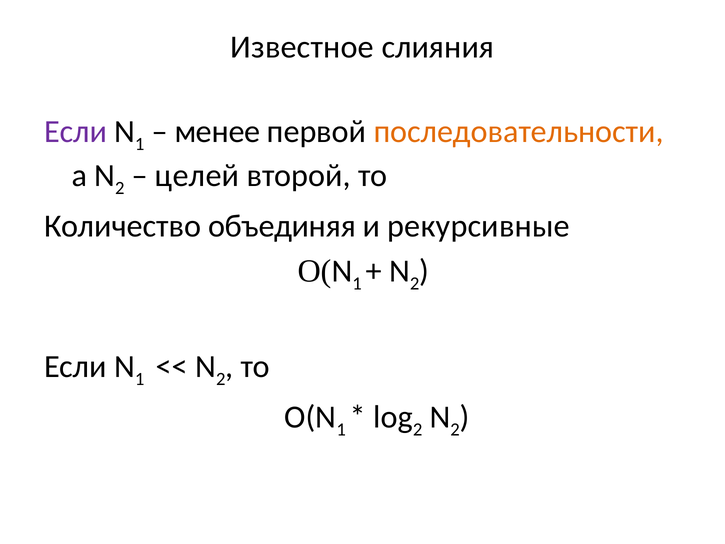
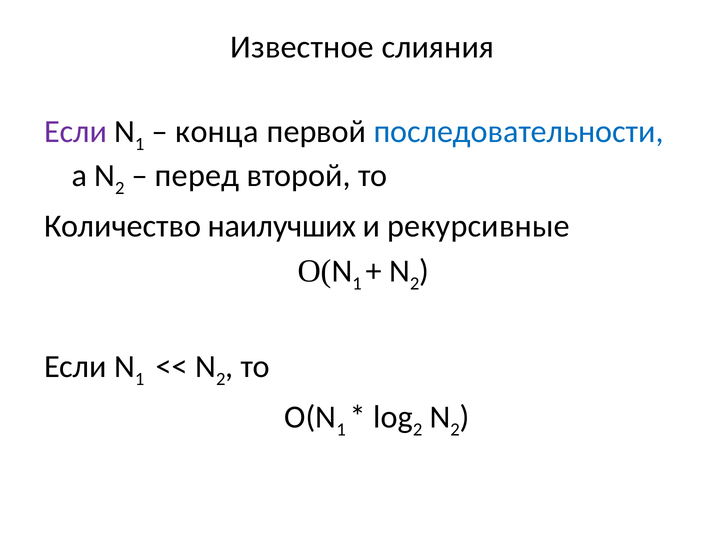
менее: менее -> конца (217, 132)
последовательности colour: orange -> blue (519, 132)
целей: целей -> перед (197, 175)
объединяя: объединяя -> наилучших (282, 226)
